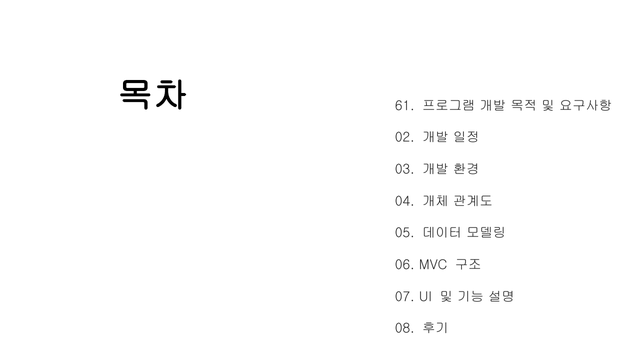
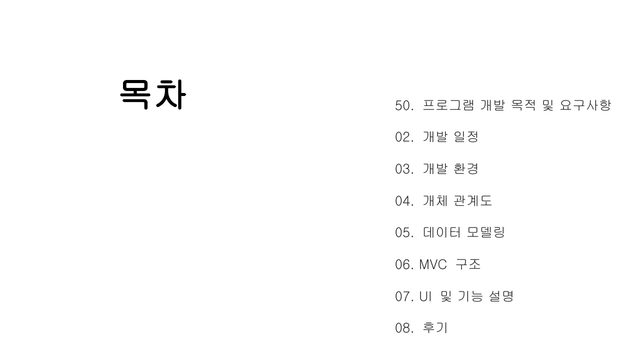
61: 61 -> 50 (405, 106)
